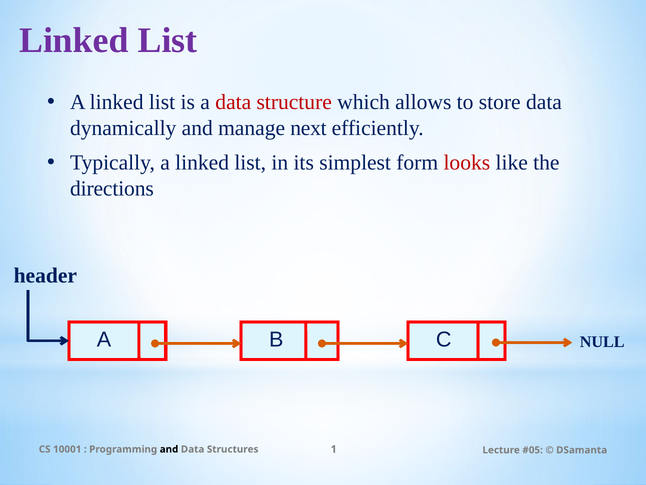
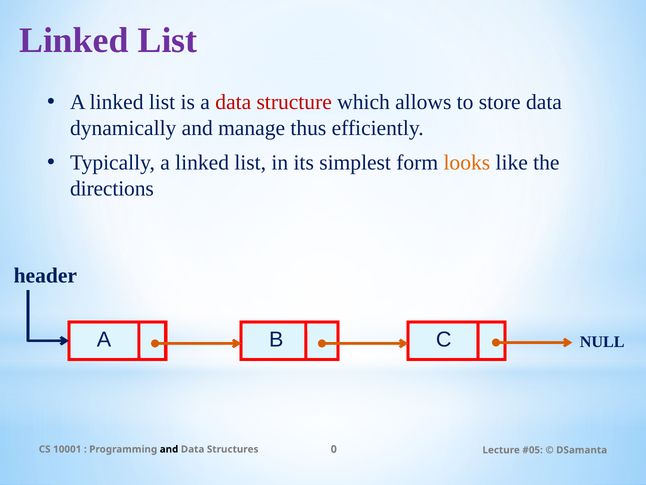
next: next -> thus (308, 128)
looks colour: red -> orange (467, 162)
1: 1 -> 0 (334, 449)
